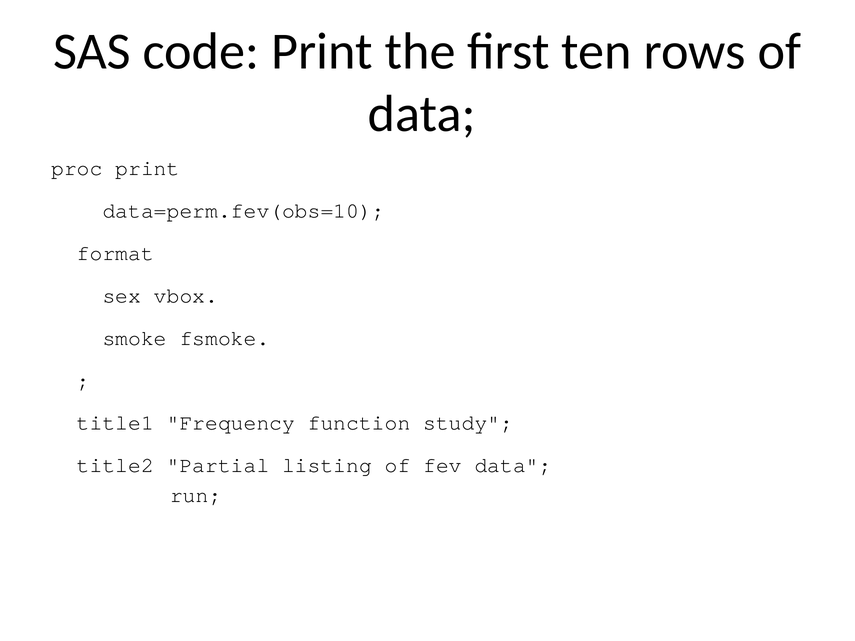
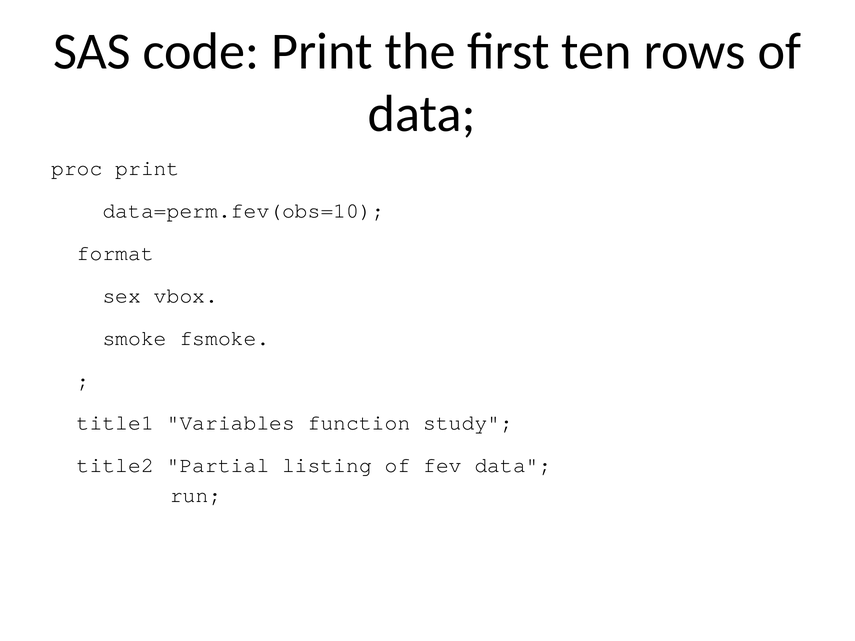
Frequency: Frequency -> Variables (231, 423)
